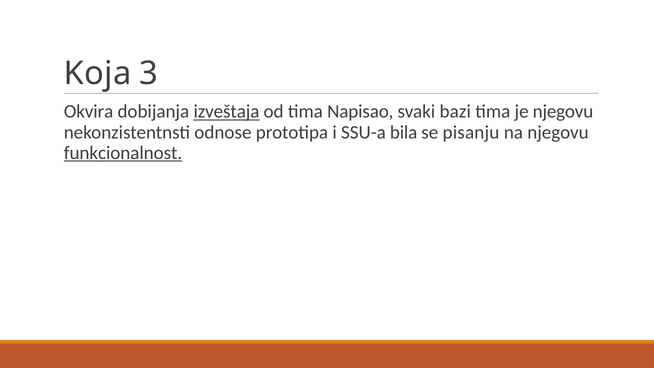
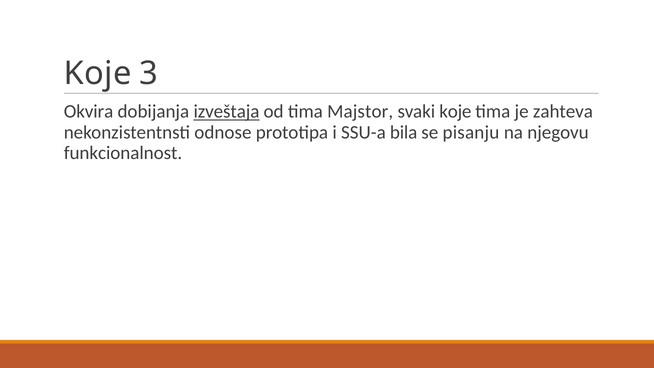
Koja: Koja -> Koje (98, 73)
Napisao: Napisao -> Majstor (360, 112)
svaki bazi: bazi -> koje (455, 112)
je njegovu: njegovu -> zahteva (563, 112)
funkcionalnost underline: present -> none (123, 153)
